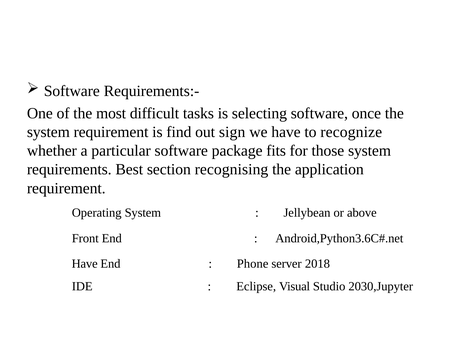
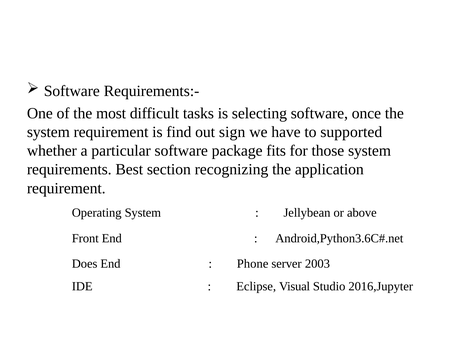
recognize: recognize -> supported (351, 132)
recognising: recognising -> recognizing (232, 169)
Have: Have -> Does (85, 264)
2018: 2018 -> 2003 (317, 264)
2030,Jupyter: 2030,Jupyter -> 2016,Jupyter (381, 286)
